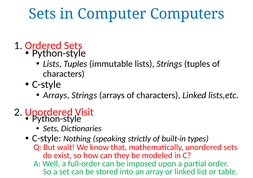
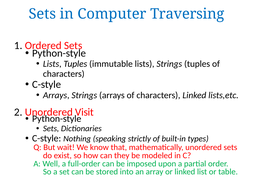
Computers: Computers -> Traversing (187, 14)
